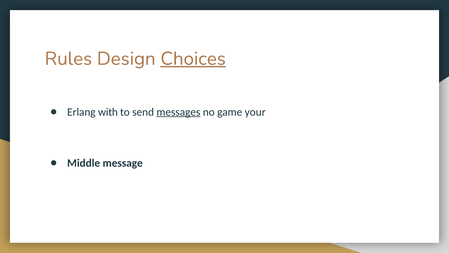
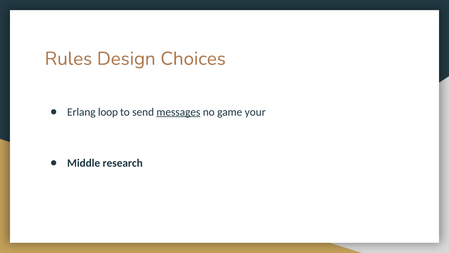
Choices underline: present -> none (193, 59)
with: with -> loop (108, 112)
message: message -> research (123, 163)
